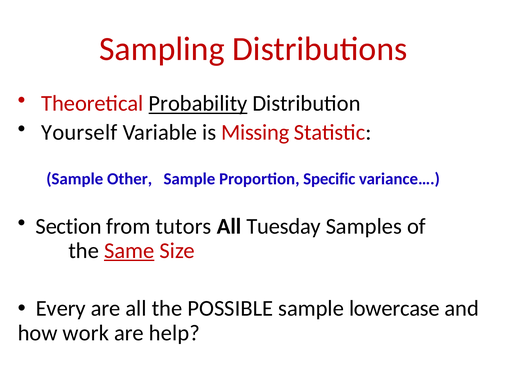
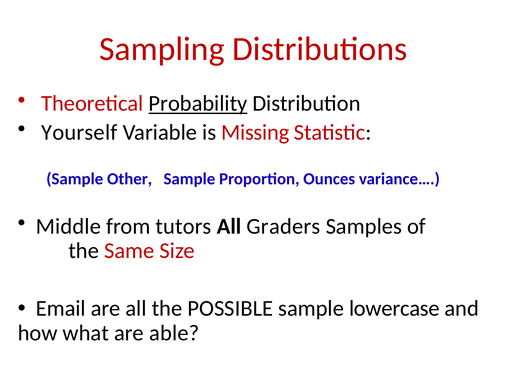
Specific: Specific -> Ounces (329, 178)
Section: Section -> Middle (68, 226)
Tuesday: Tuesday -> Graders (283, 226)
Same underline: present -> none (129, 250)
Every: Every -> Email (61, 308)
work: work -> what (86, 332)
help: help -> able (174, 332)
